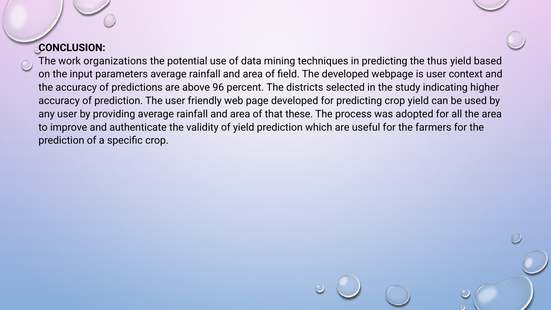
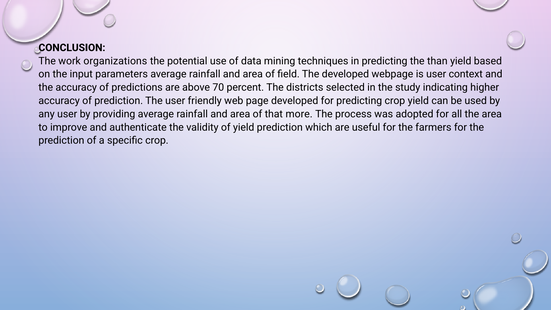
thus: thus -> than (437, 61)
96: 96 -> 70 (218, 87)
these: these -> more (299, 114)
